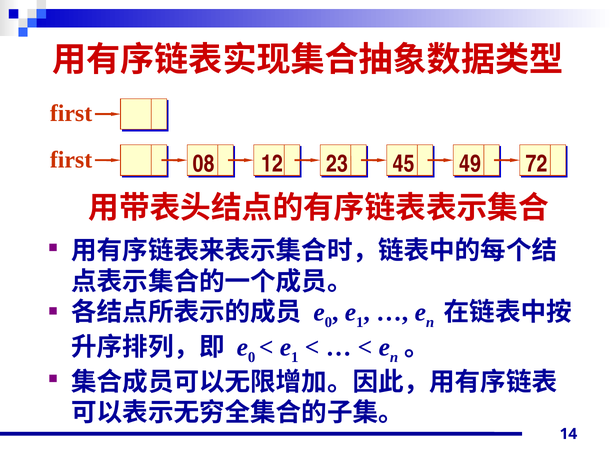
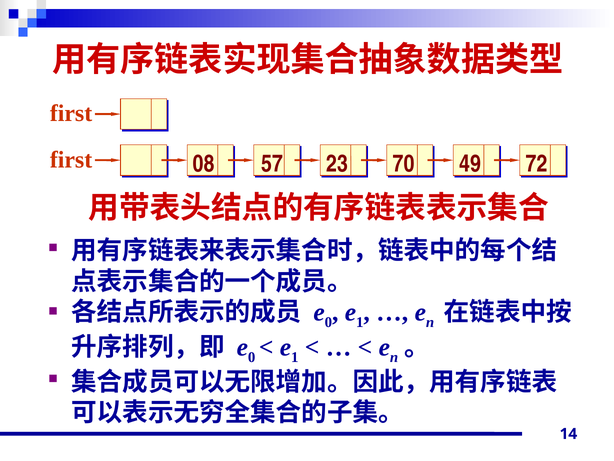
12: 12 -> 57 (272, 164)
45: 45 -> 70 (404, 164)
